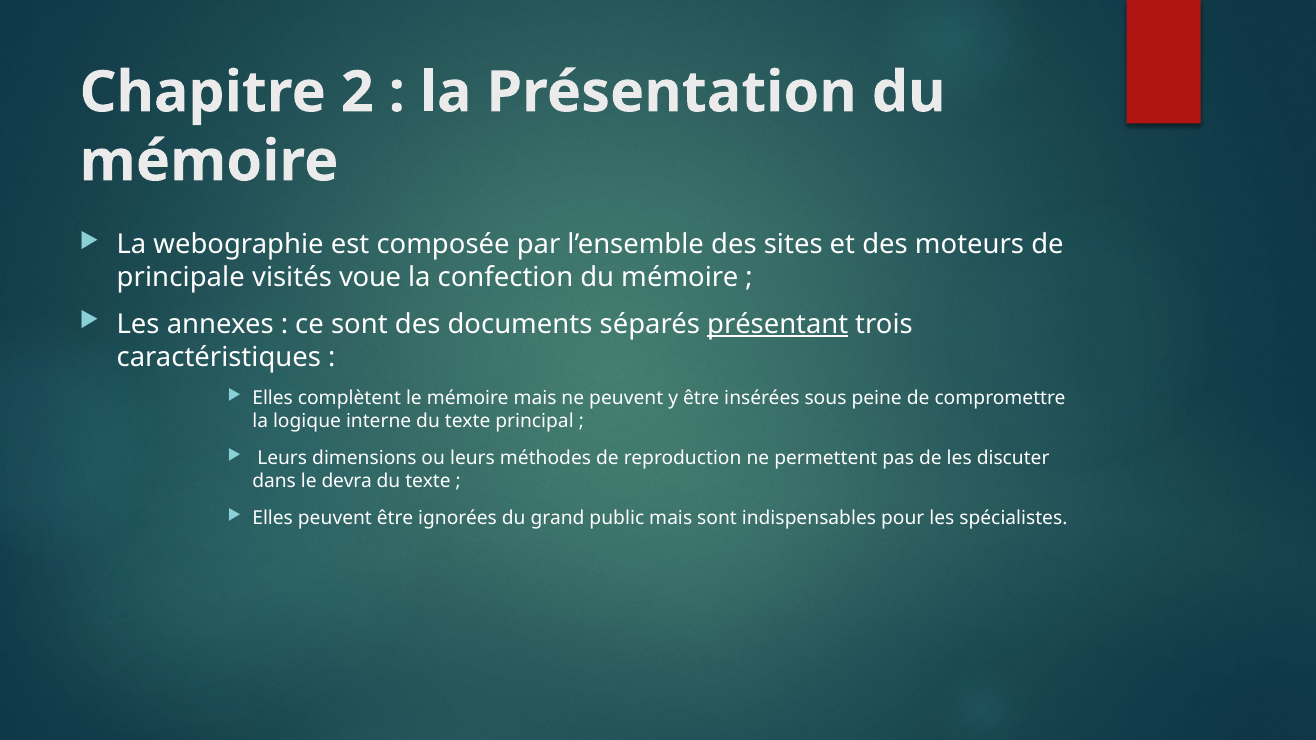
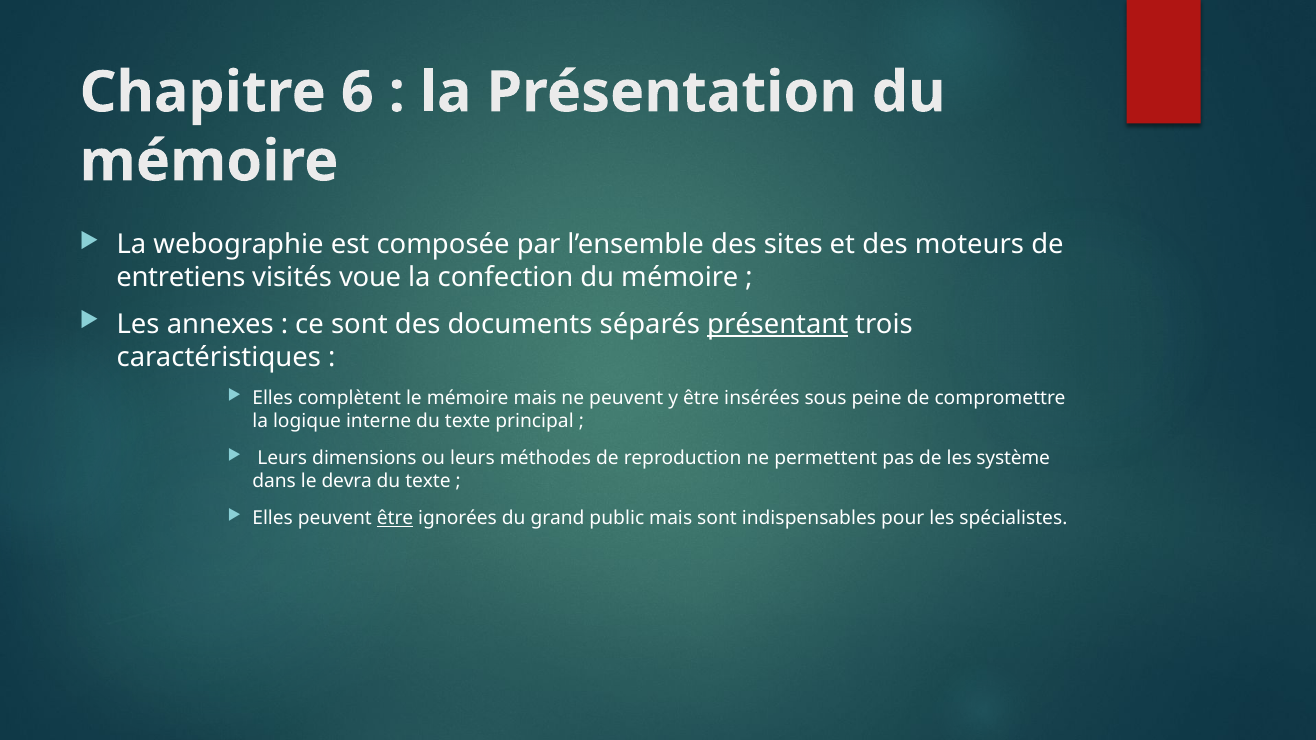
2: 2 -> 6 (357, 92)
principale: principale -> entretiens (181, 278)
discuter: discuter -> système (1013, 458)
être underline: none -> present (395, 518)
